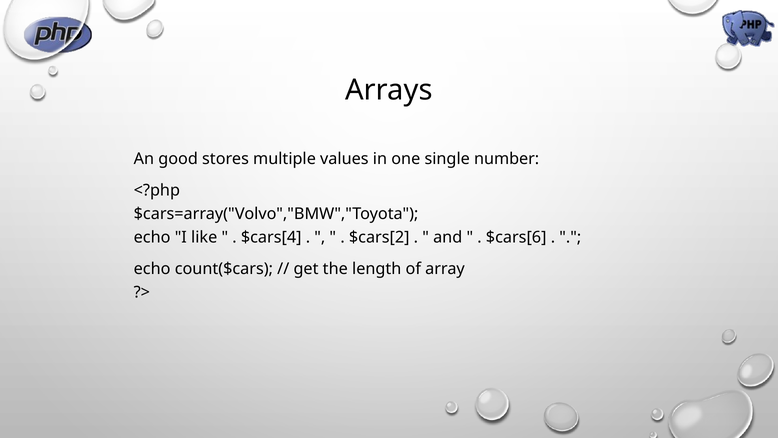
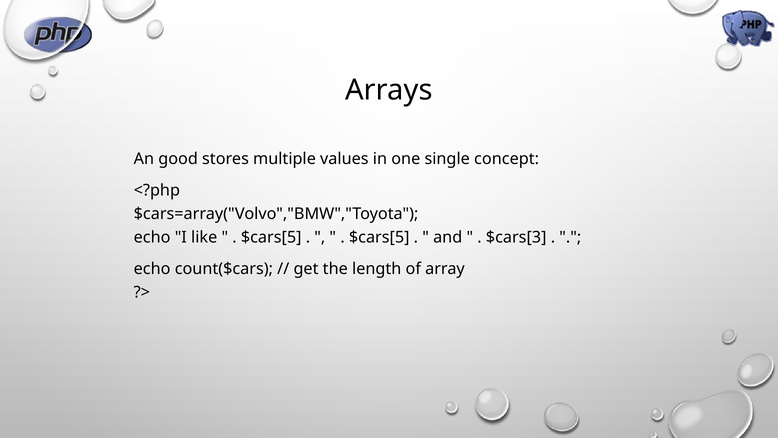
number: number -> concept (507, 159)
$cars[4: $cars[4 -> $cars[5 (271, 237)
$cars[2: $cars[2 -> $cars[5 (379, 237)
$cars[6: $cars[6 -> $cars[3 (516, 237)
